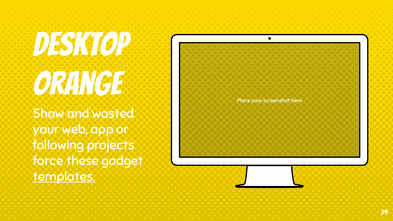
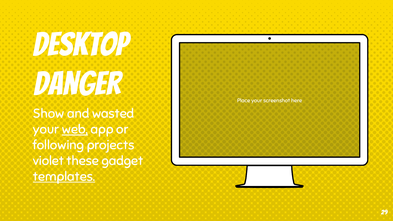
orange: orange -> danger (77, 84)
web underline: none -> present (75, 129)
force: force -> violet (48, 161)
